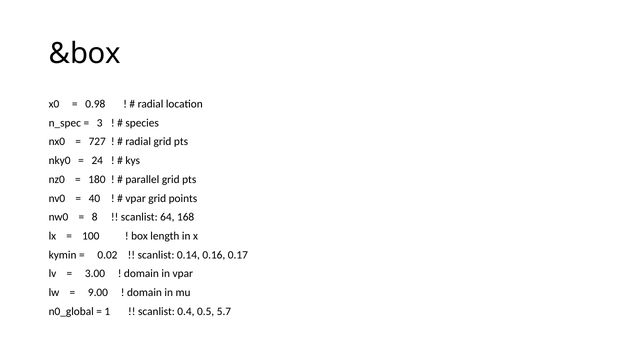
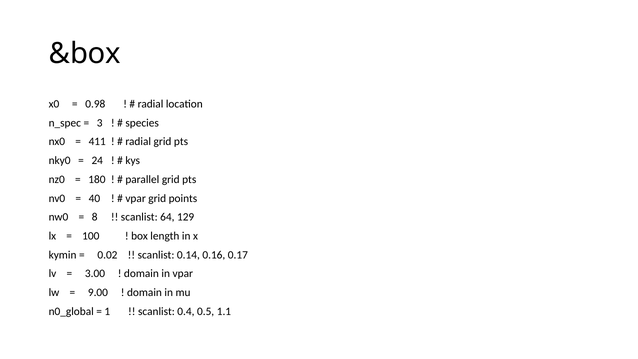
727: 727 -> 411 (97, 142)
168: 168 -> 129 (186, 217)
5.7: 5.7 -> 1.1 (224, 311)
